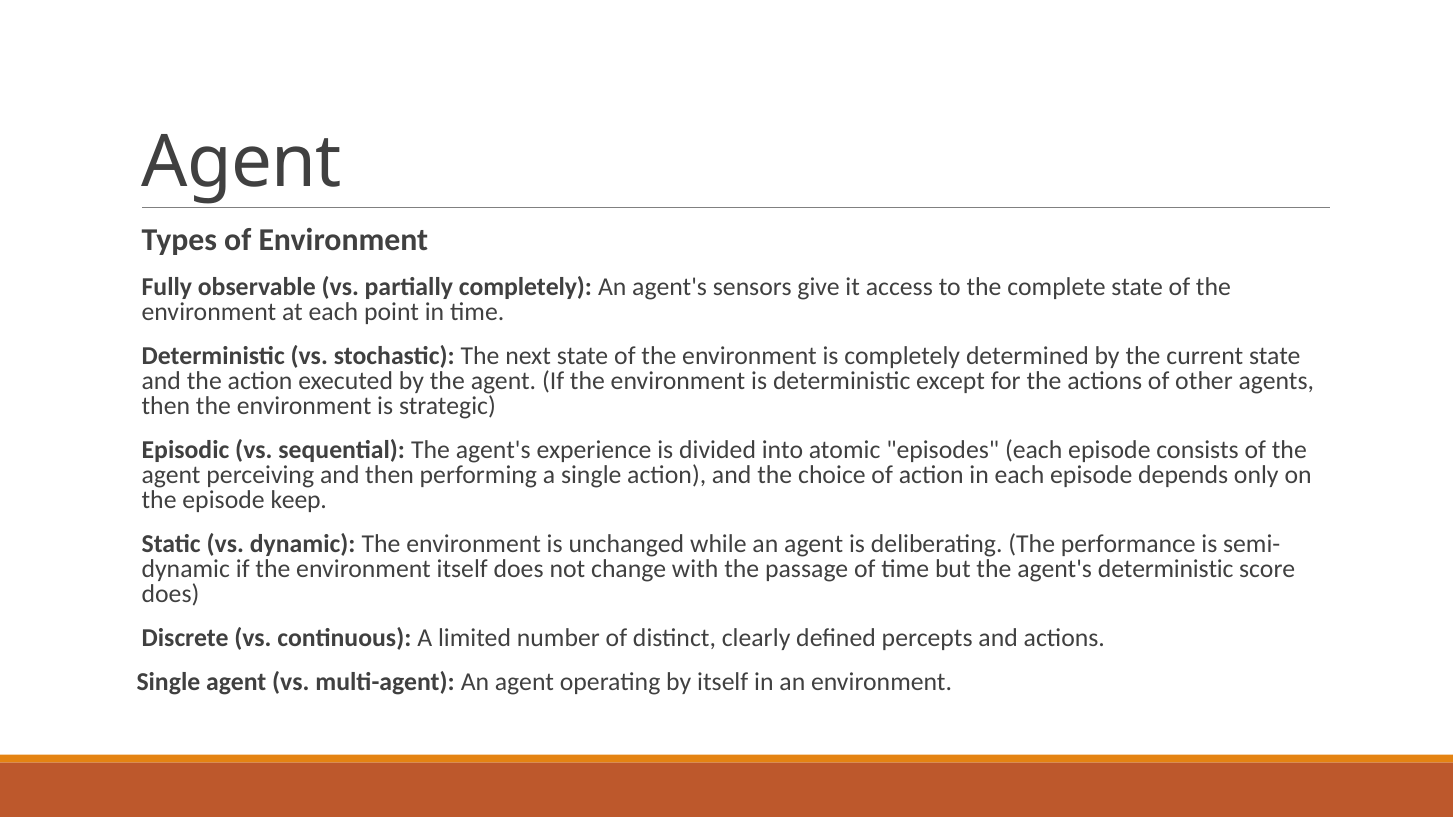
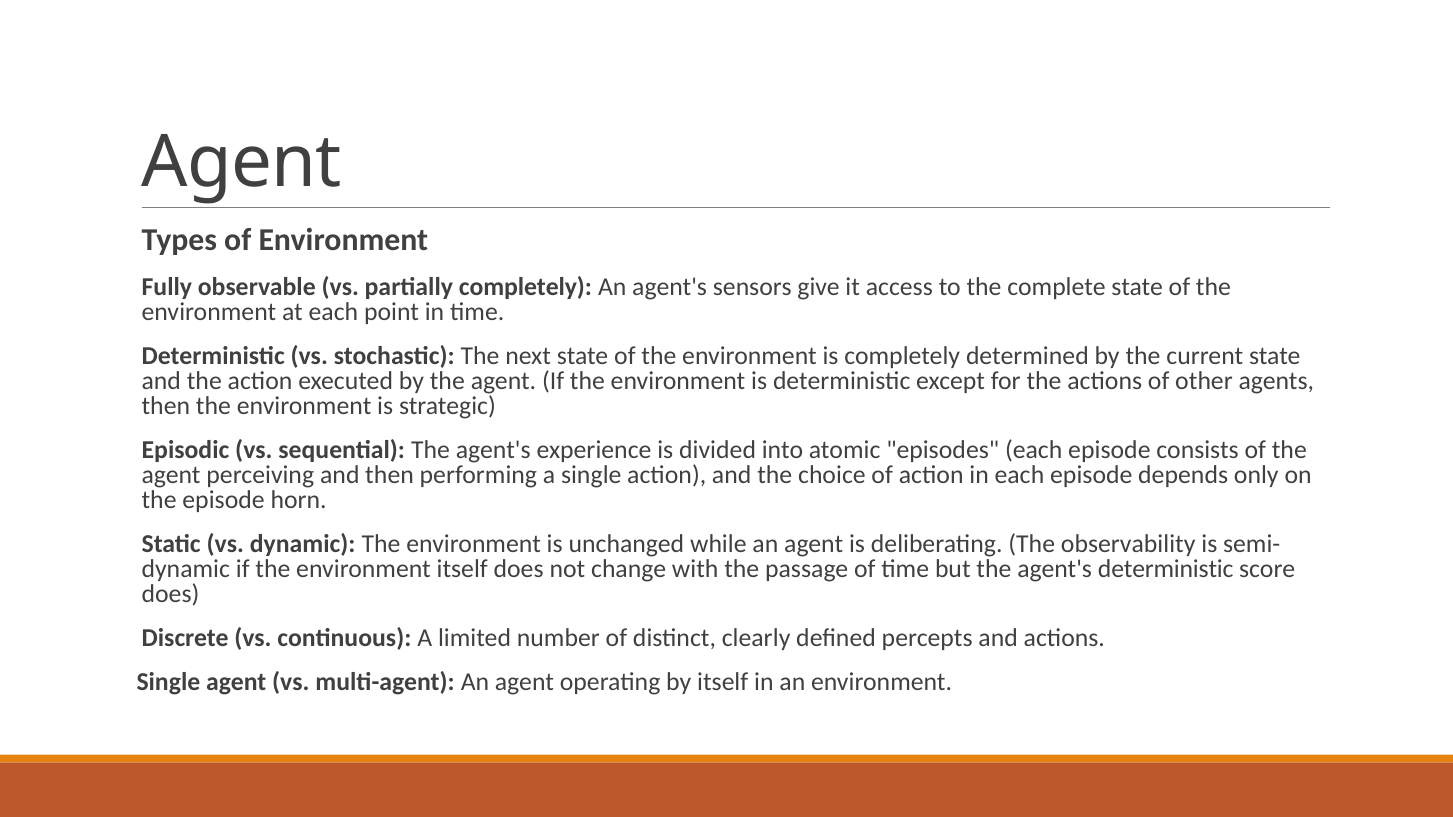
keep: keep -> horn (299, 500)
performance: performance -> observability (1128, 544)
